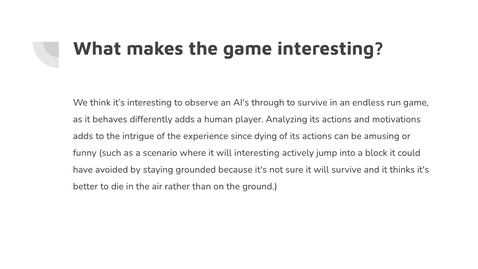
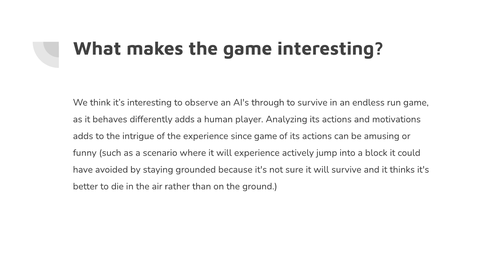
since dying: dying -> game (266, 136)
will interesting: interesting -> experience (257, 153)
